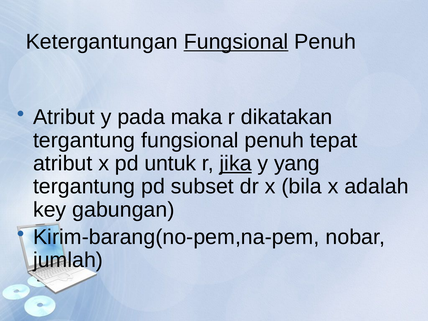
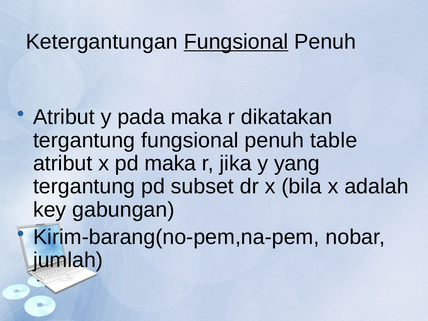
tepat: tepat -> table (334, 140)
pd untuk: untuk -> maka (170, 163)
jika underline: present -> none (236, 163)
